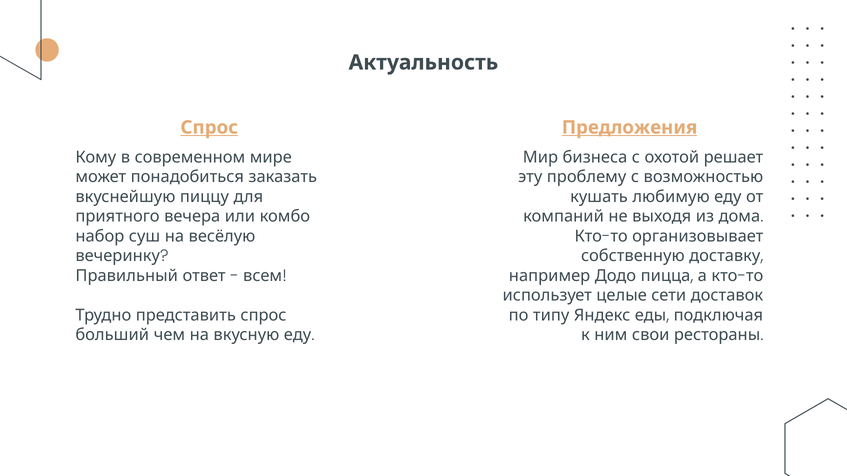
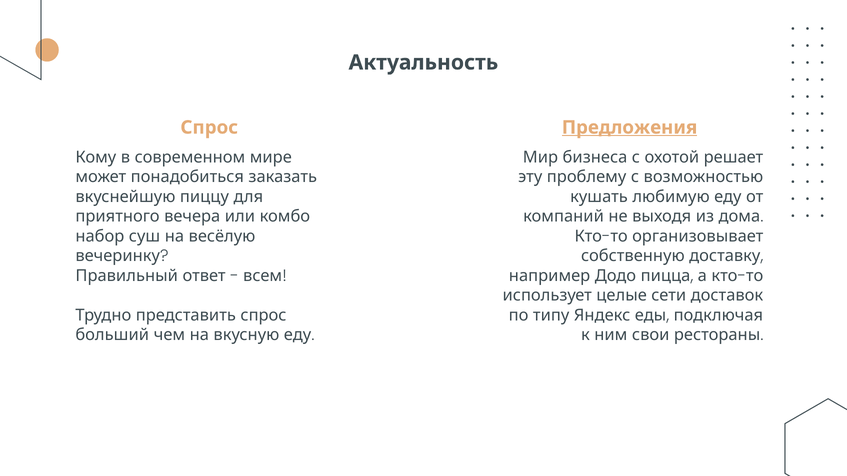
Спрос underline: present -> none (209, 128)
